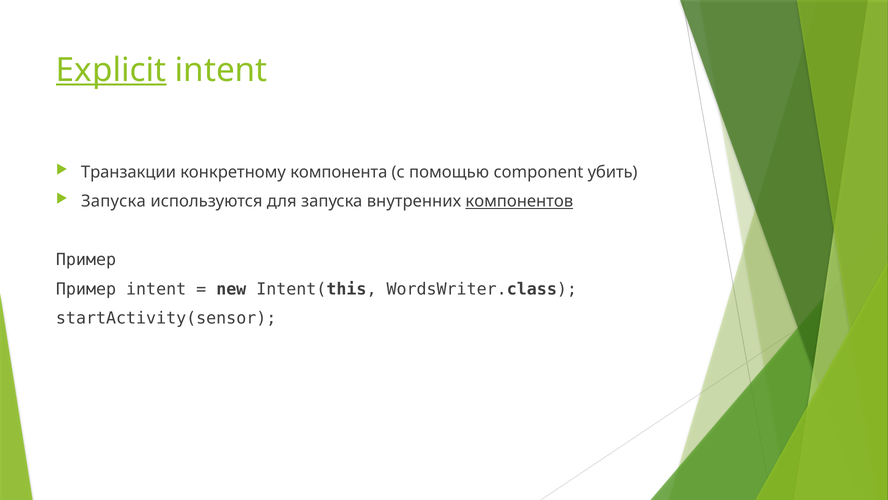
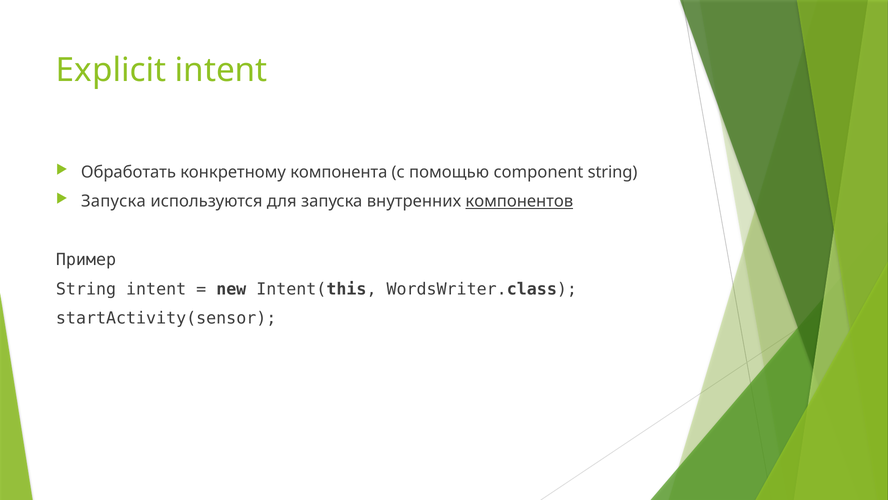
Explicit underline: present -> none (111, 70)
Транзакции: Транзакции -> Обработать (128, 172)
component убить: убить -> string (613, 172)
Пример: Пример -> String (86, 289)
